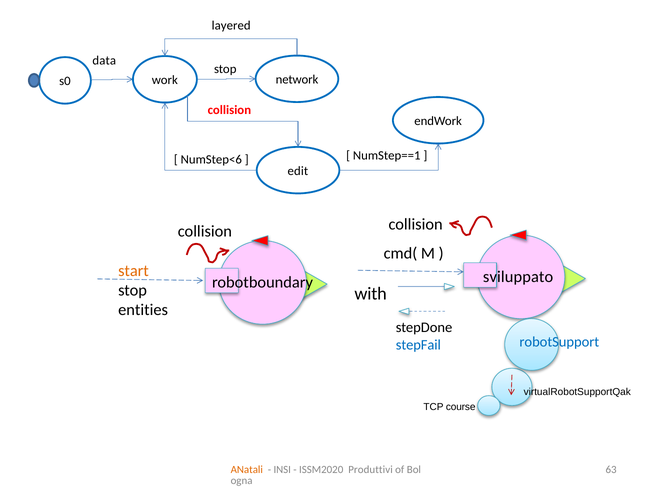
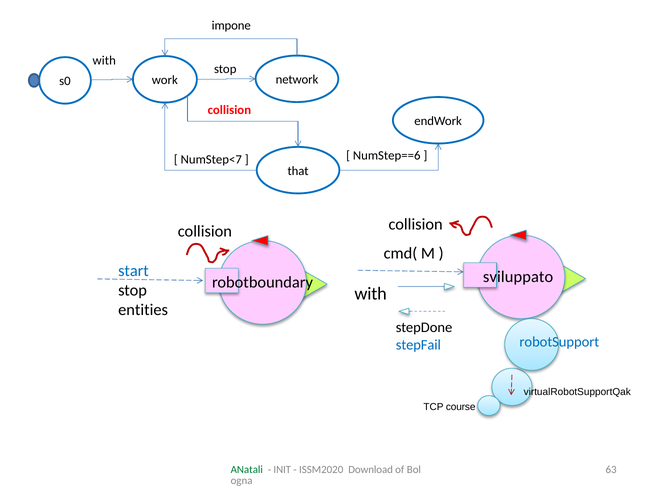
layered: layered -> impone (231, 25)
data: data -> with (104, 61)
NumStep==1: NumStep==1 -> NumStep==6 (387, 155)
NumStep<6: NumStep<6 -> NumStep<7 (211, 159)
edit: edit -> that (298, 171)
start colour: orange -> blue (133, 271)
ANatali colour: orange -> green (247, 470)
INSI: INSI -> INIT (282, 470)
Produttivi: Produttivi -> Download (371, 470)
